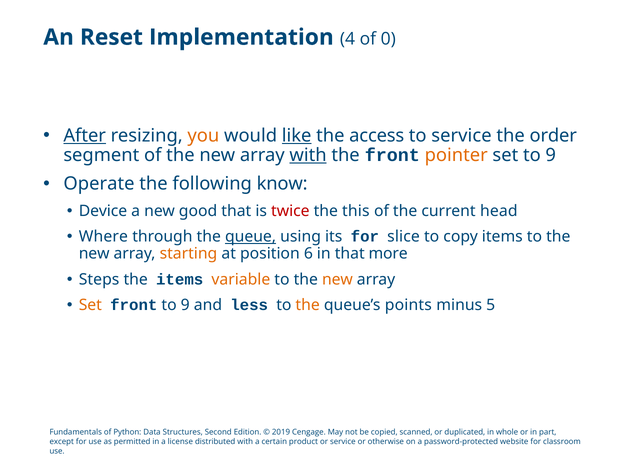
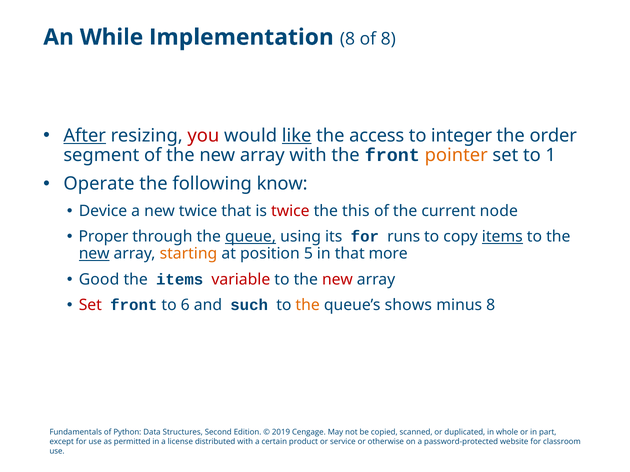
Reset: Reset -> While (112, 37)
Implementation 4: 4 -> 8 (347, 39)
of 0: 0 -> 8 (388, 39)
you colour: orange -> red (203, 136)
to service: service -> integer (462, 136)
with underline: present -> none (308, 155)
set to 9: 9 -> 1 (551, 155)
new good: good -> twice (198, 211)
head: head -> node (499, 211)
Where: Where -> Proper (104, 237)
slice: slice -> runs (404, 237)
items underline: none -> present (502, 237)
new underline: none -> present (94, 254)
6: 6 -> 5 (308, 254)
Steps: Steps -> Good (99, 280)
variable colour: orange -> red (241, 280)
new colour: orange -> red (337, 280)
Set colour: orange -> red (90, 306)
front to 9: 9 -> 6 (185, 306)
less: less -> such (249, 306)
points: points -> shows (408, 306)
minus 5: 5 -> 8 (491, 306)
